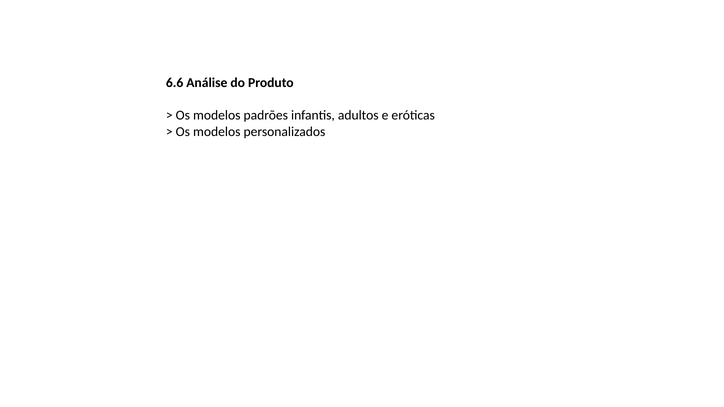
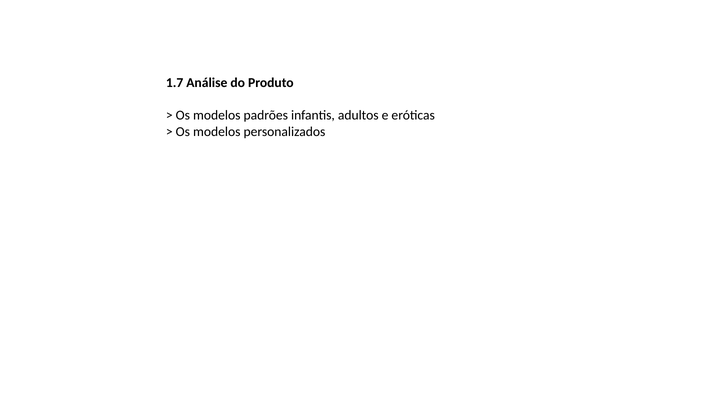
6.6: 6.6 -> 1.7 (175, 83)
